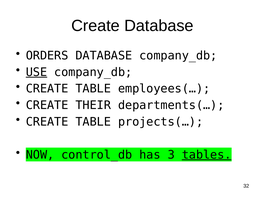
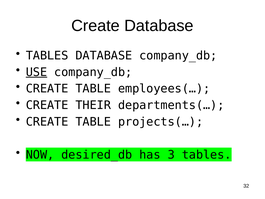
ORDERS: ORDERS -> TABLES (47, 56)
control_db: control_db -> desired_db (97, 155)
tables underline: present -> none (207, 155)
